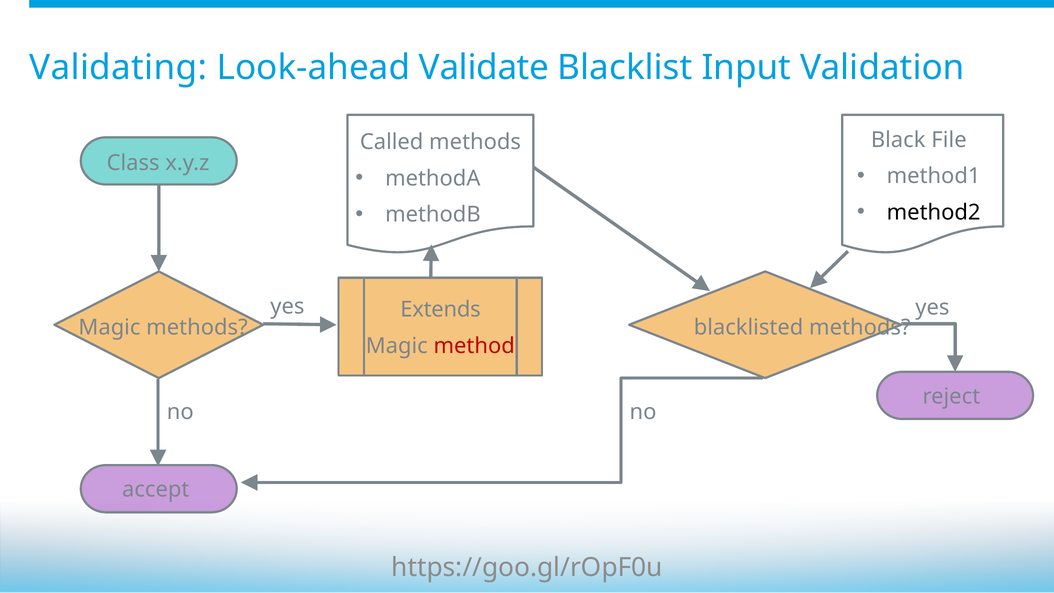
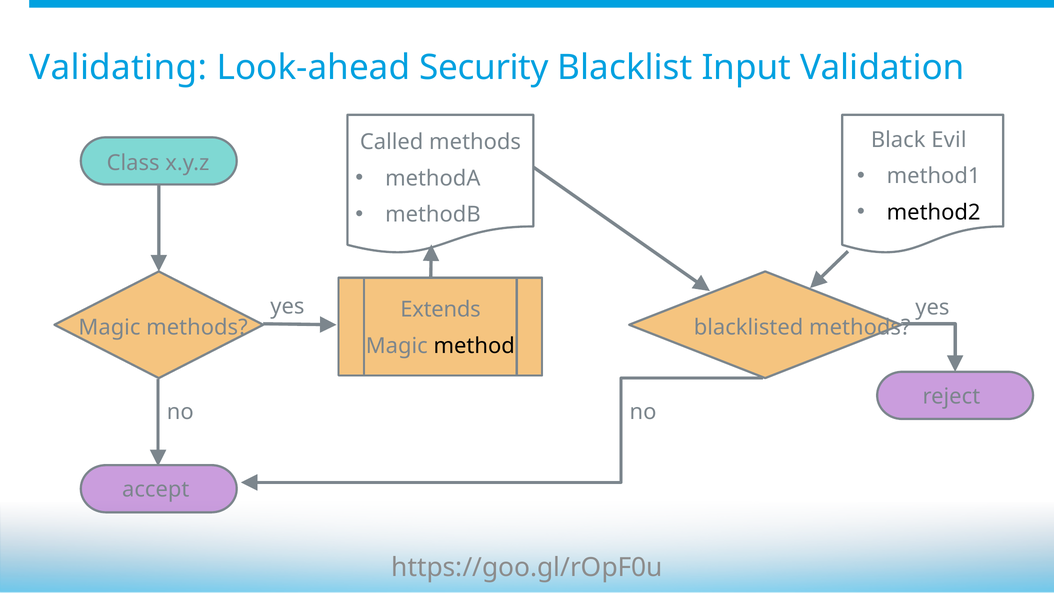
Validate: Validate -> Security (484, 68)
File: File -> Evil (949, 140)
method colour: red -> black (474, 346)
